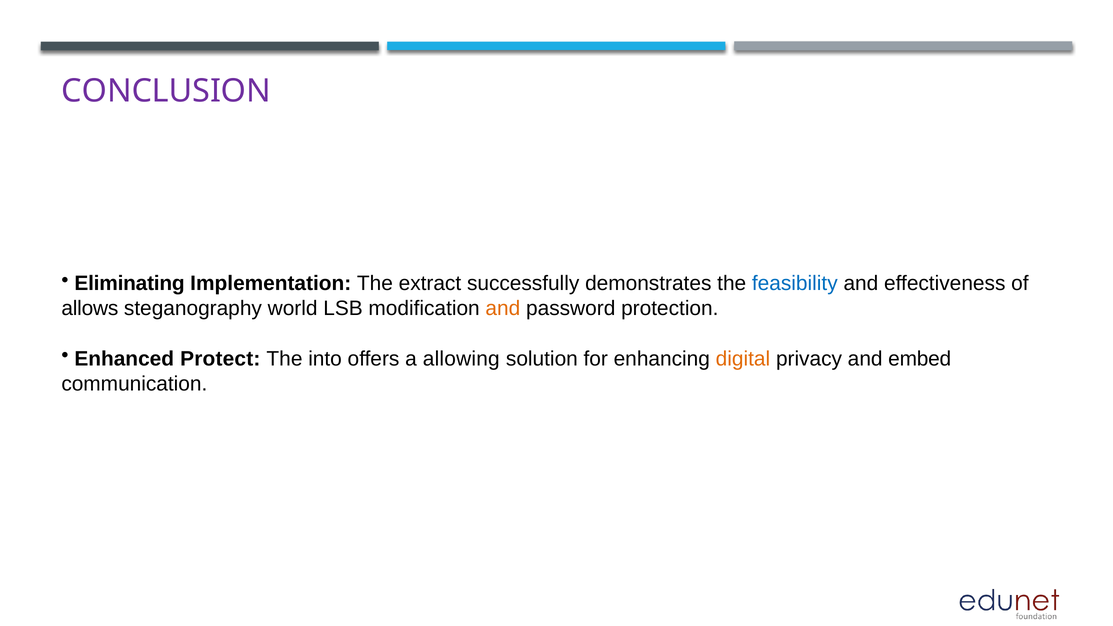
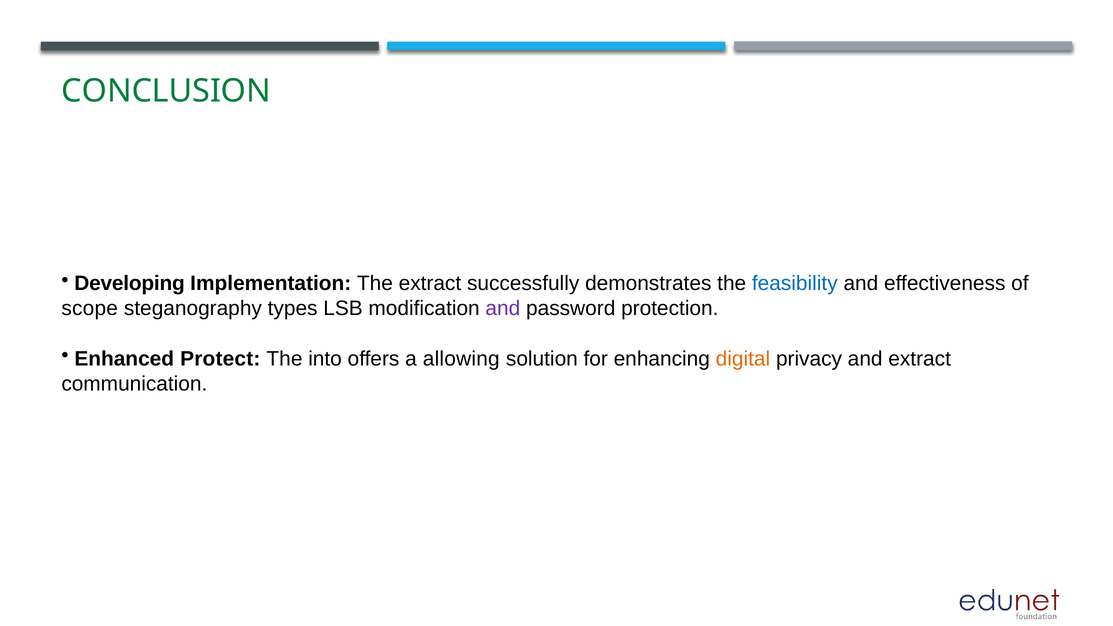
CONCLUSION colour: purple -> green (166, 91)
Eliminating: Eliminating -> Developing (130, 284)
allows: allows -> scope (90, 309)
world: world -> types (293, 309)
and colour: orange -> purple (503, 309)
and embed: embed -> extract (920, 359)
